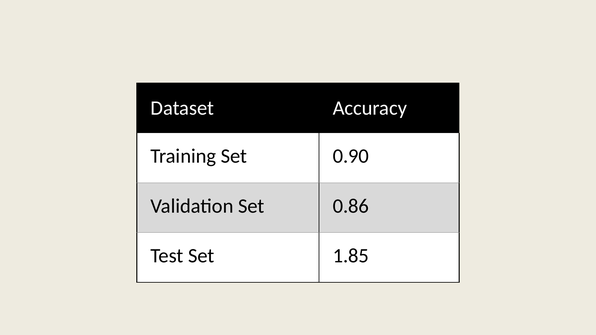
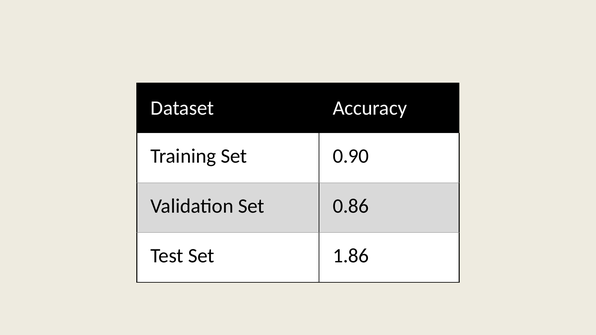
1.85: 1.85 -> 1.86 (351, 256)
